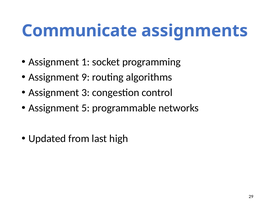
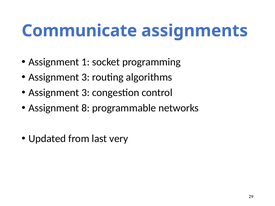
9: 9 -> 3 (86, 77)
5: 5 -> 8 (86, 108)
high: high -> very (119, 139)
